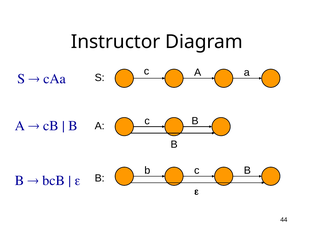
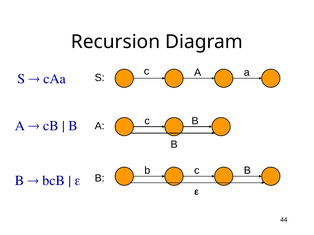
Instructor: Instructor -> Recursion (116, 42)
